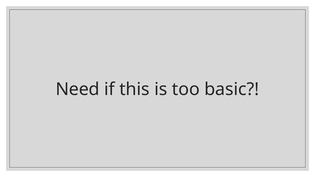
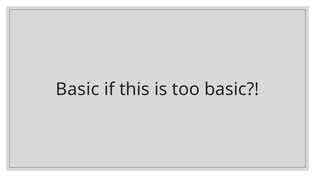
Need: Need -> Basic (77, 89)
